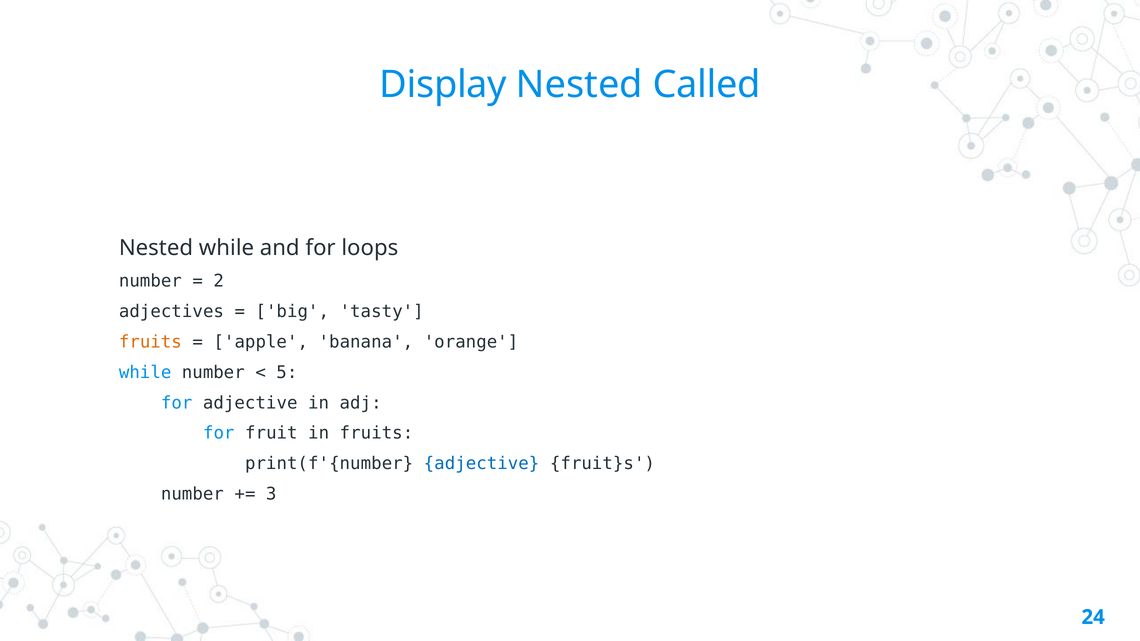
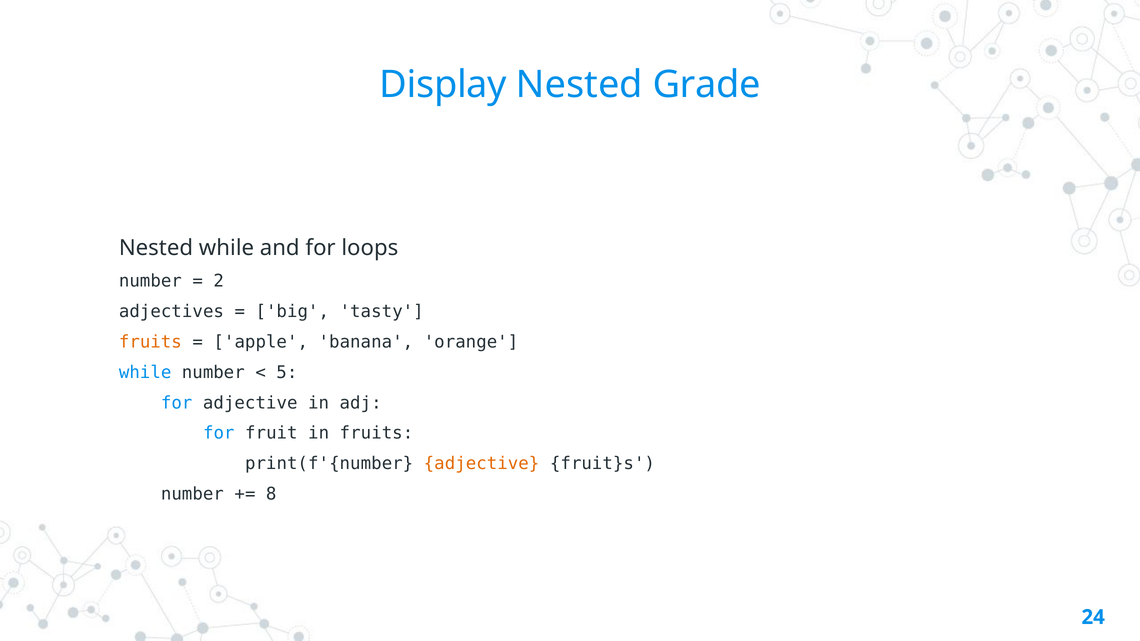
Called: Called -> Grade (707, 85)
adjective colour: blue -> orange (482, 464)
3: 3 -> 8 (271, 494)
